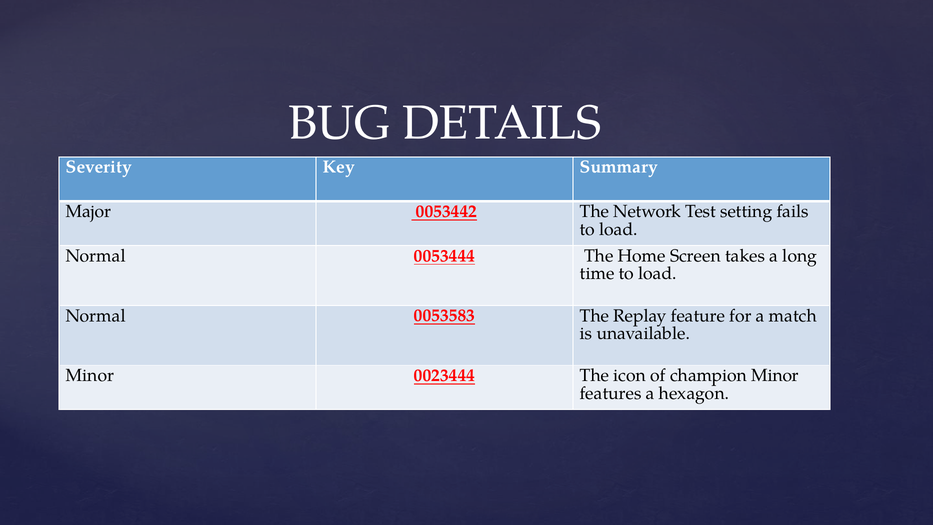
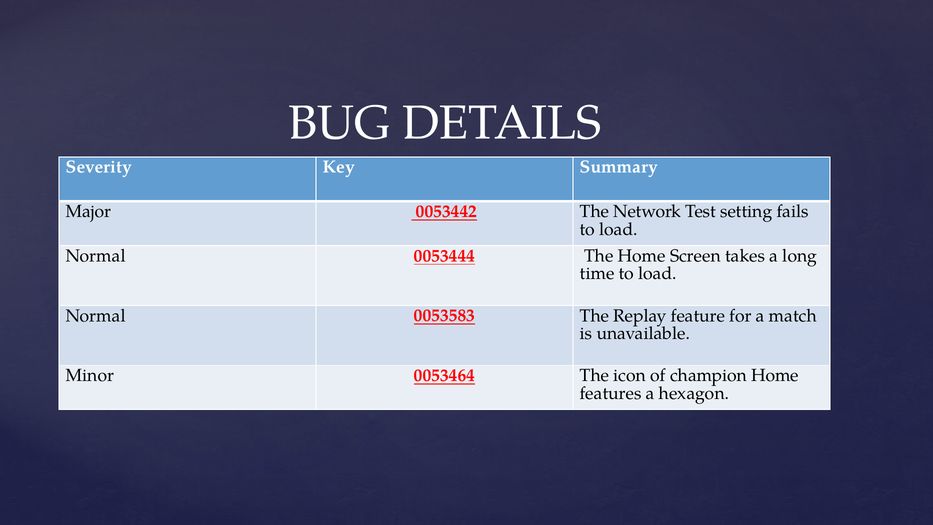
0023444: 0023444 -> 0053464 (444, 375)
champion Minor: Minor -> Home (775, 376)
